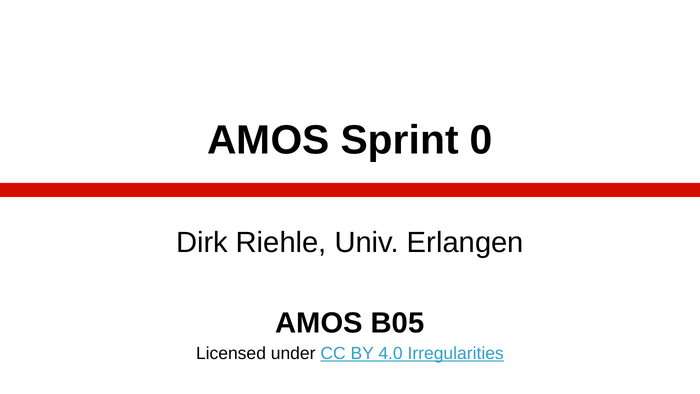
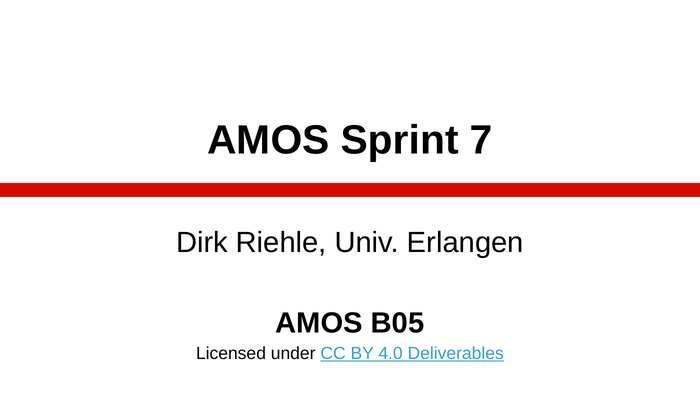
0: 0 -> 7 (481, 140)
Irregularities: Irregularities -> Deliverables (456, 353)
